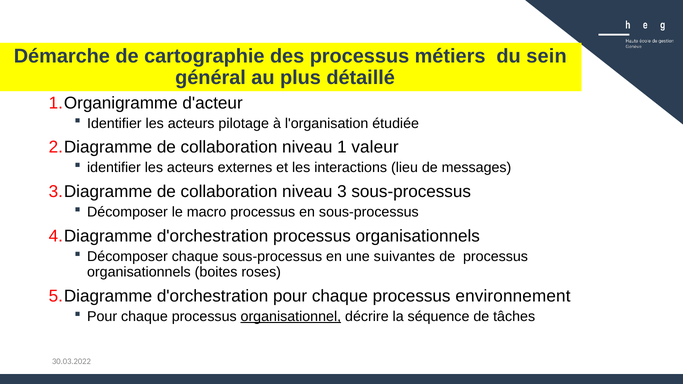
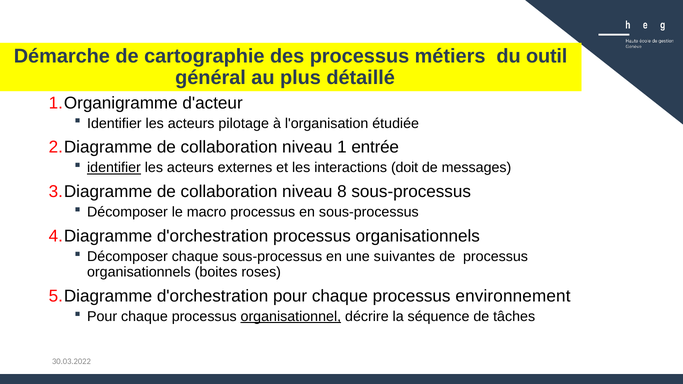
sein: sein -> outil (547, 56)
valeur: valeur -> entrée (375, 147)
identifier underline: none -> present (114, 168)
lieu: lieu -> doit (405, 168)
3: 3 -> 8 (342, 192)
